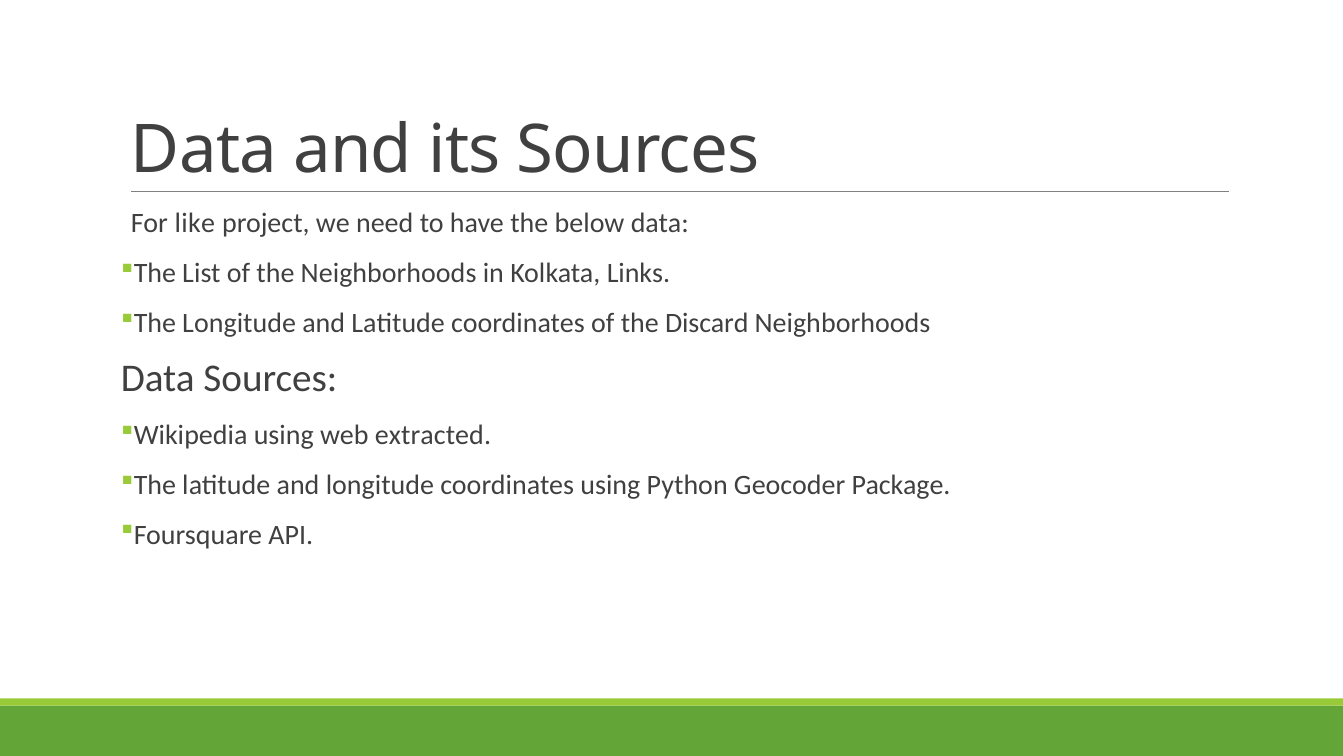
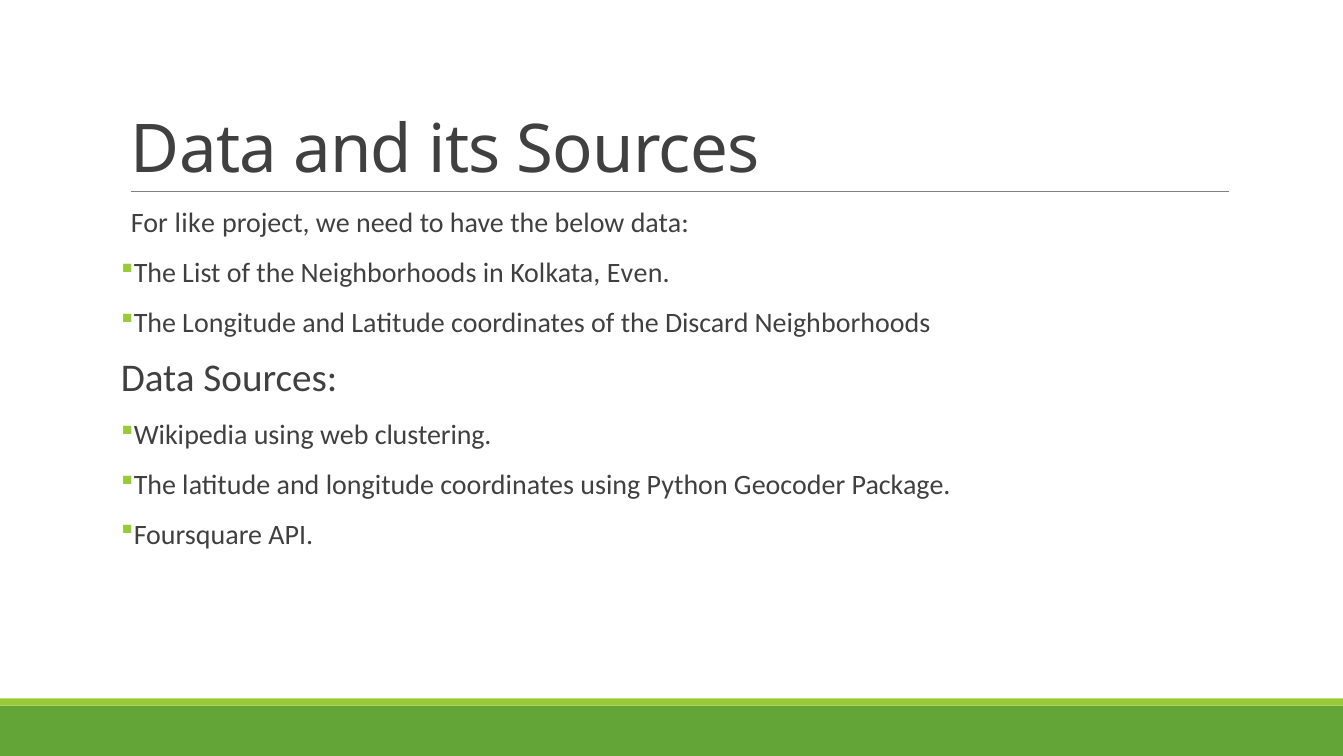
Links: Links -> Even (638, 273)
extracted: extracted -> clustering (433, 435)
